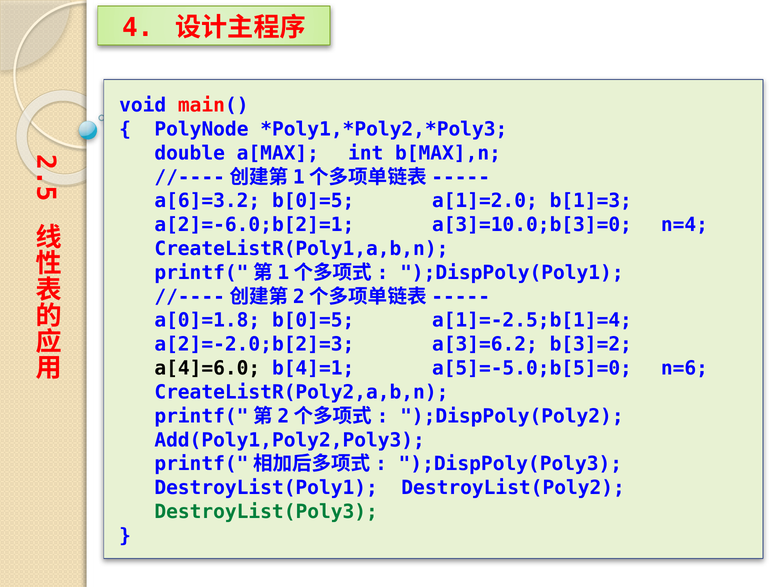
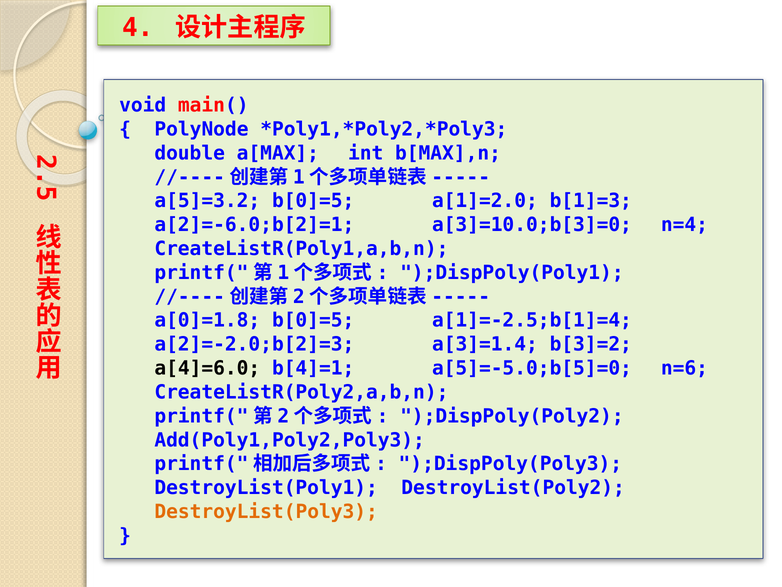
a[6]=3.2: a[6]=3.2 -> a[5]=3.2 (207, 201)
a[3]=6.2: a[3]=6.2 -> a[3]=1.4 (485, 344)
DestroyList(Poly3 colour: green -> orange (266, 511)
